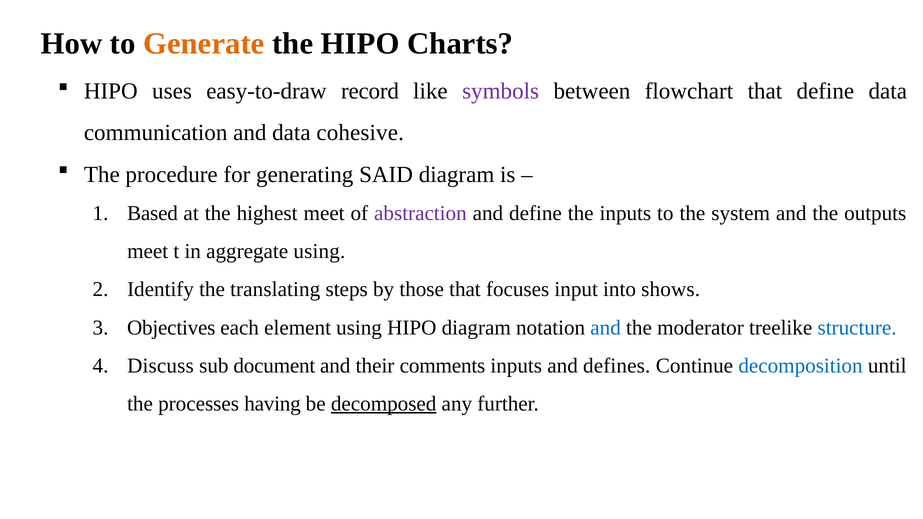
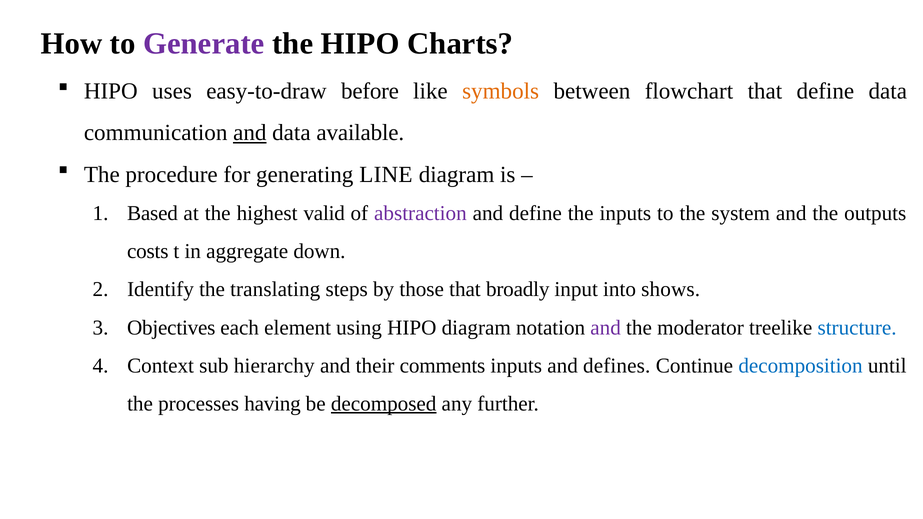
Generate colour: orange -> purple (204, 44)
record: record -> before (370, 91)
symbols colour: purple -> orange (501, 91)
and underline: none -> present (250, 133)
cohesive: cohesive -> available (360, 133)
SAID: SAID -> LINE (386, 174)
highest meet: meet -> valid (324, 214)
meet: meet -> costs (148, 252)
aggregate using: using -> down (319, 252)
focuses: focuses -> broadly (518, 290)
and colour: blue -> purple (606, 328)
Discuss: Discuss -> Context (161, 366)
document: document -> hierarchy (274, 366)
